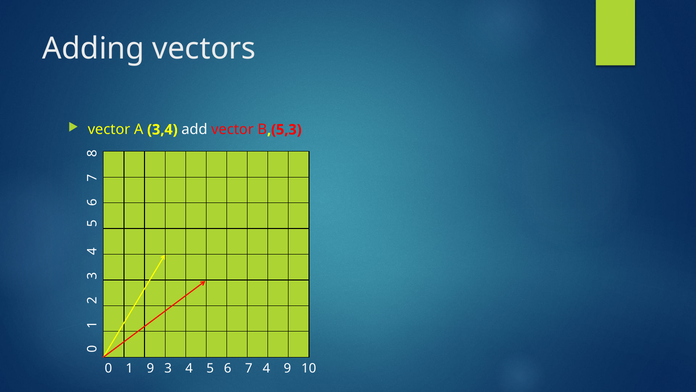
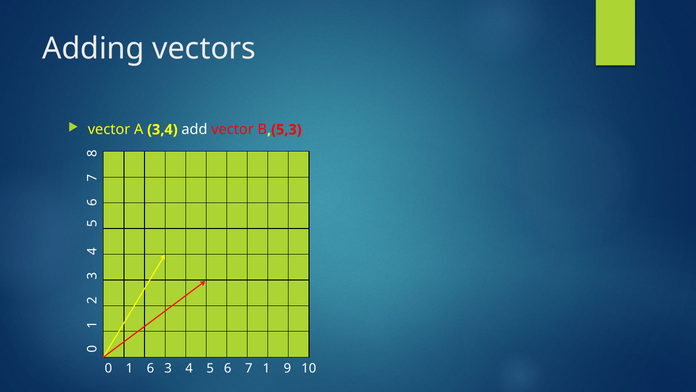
1 9: 9 -> 6 (150, 368)
7 4: 4 -> 1 (266, 368)
